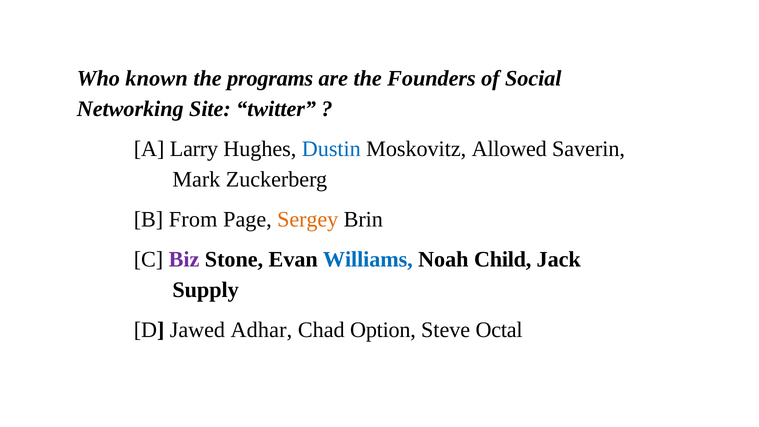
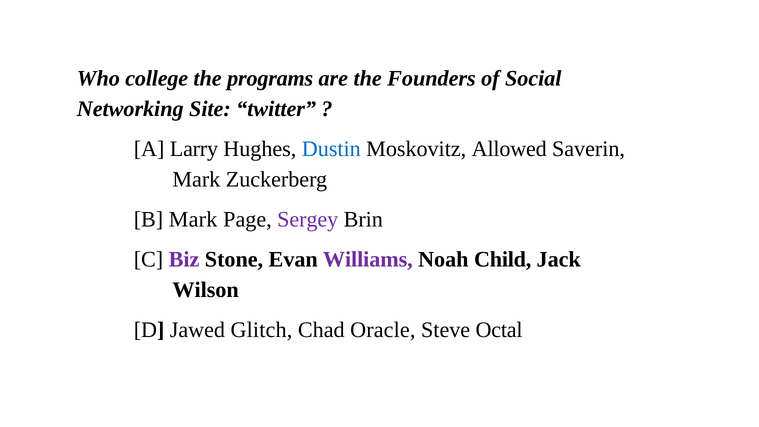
known: known -> college (157, 78)
B From: From -> Mark (193, 219)
Sergey colour: orange -> purple (308, 219)
Williams colour: blue -> purple (368, 259)
Supply: Supply -> Wilson (206, 290)
Adhar: Adhar -> Glitch (261, 330)
Option: Option -> Oracle (383, 330)
